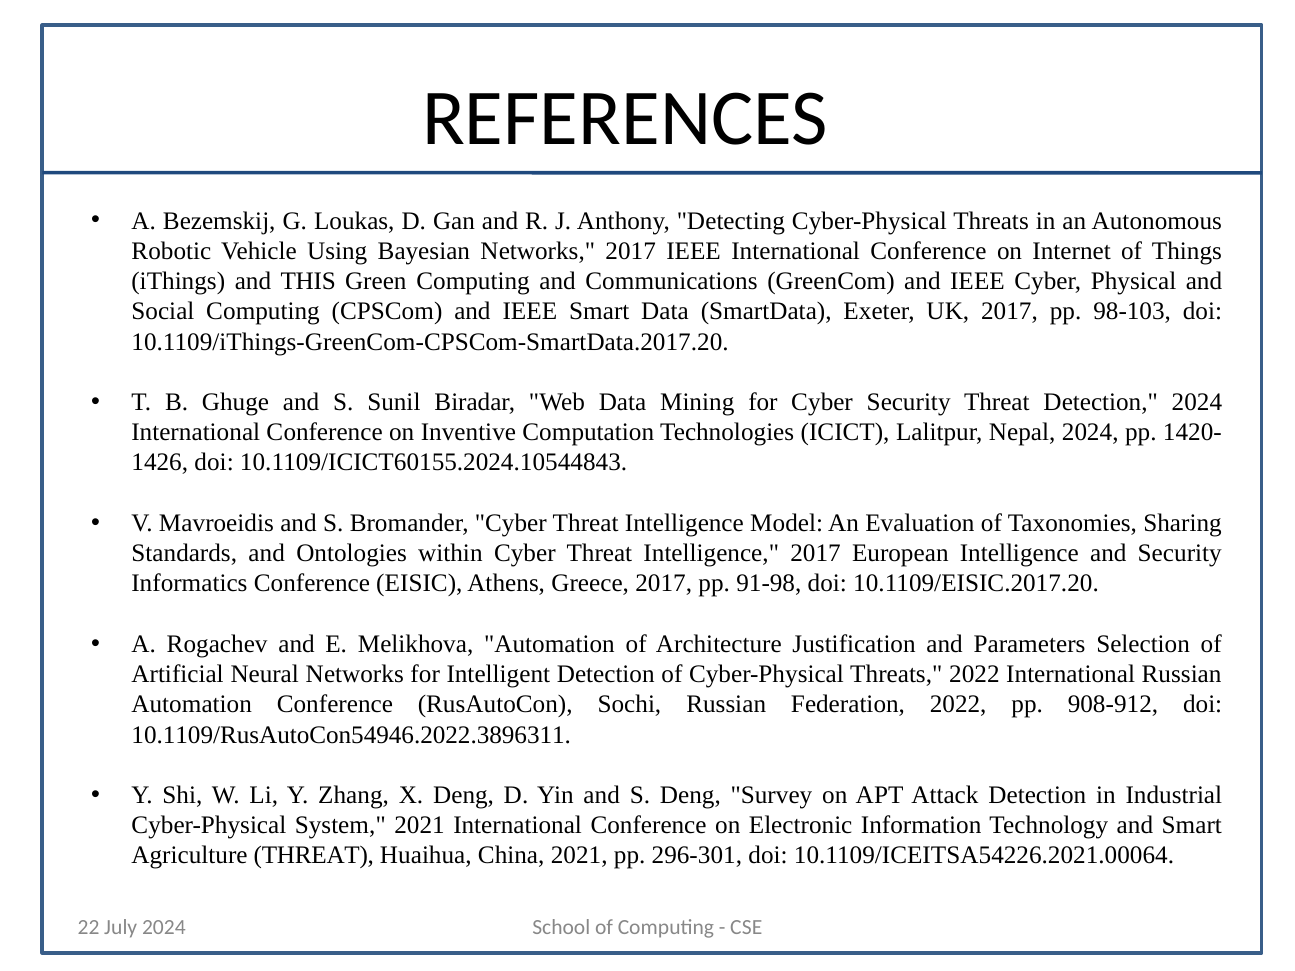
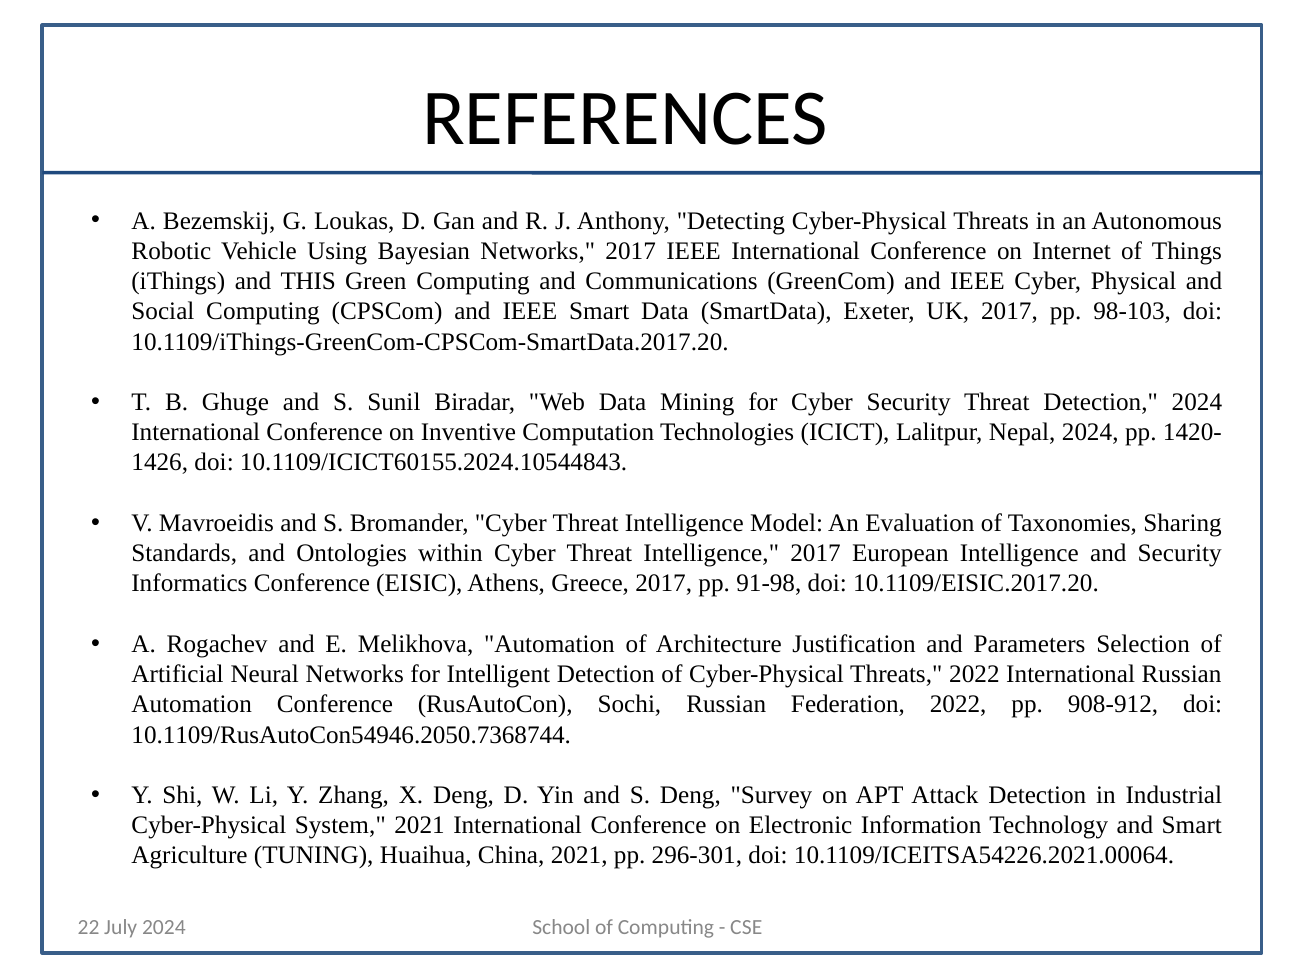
10.1109/RusAutoCon54946.2022.3896311: 10.1109/RusAutoCon54946.2022.3896311 -> 10.1109/RusAutoCon54946.2050.7368744 (351, 735)
Agriculture THREAT: THREAT -> TUNING (314, 856)
